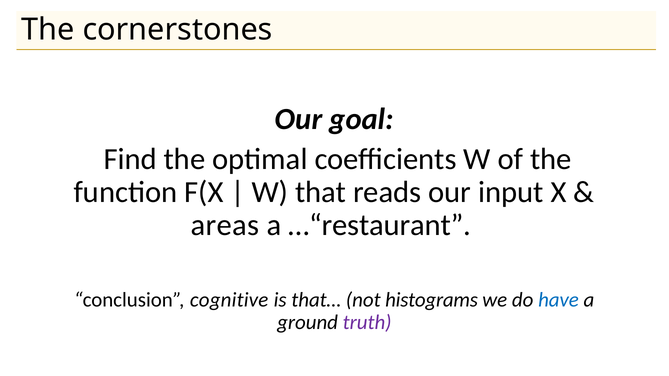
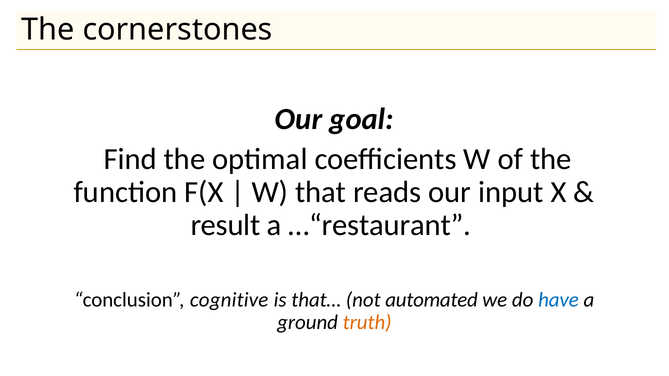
areas: areas -> result (225, 225)
histograms: histograms -> automated (432, 300)
truth colour: purple -> orange (367, 323)
